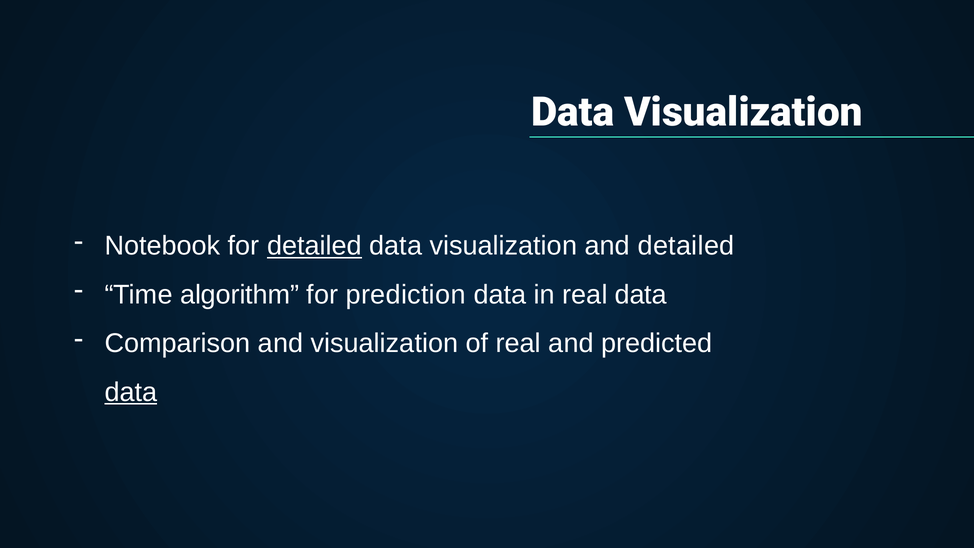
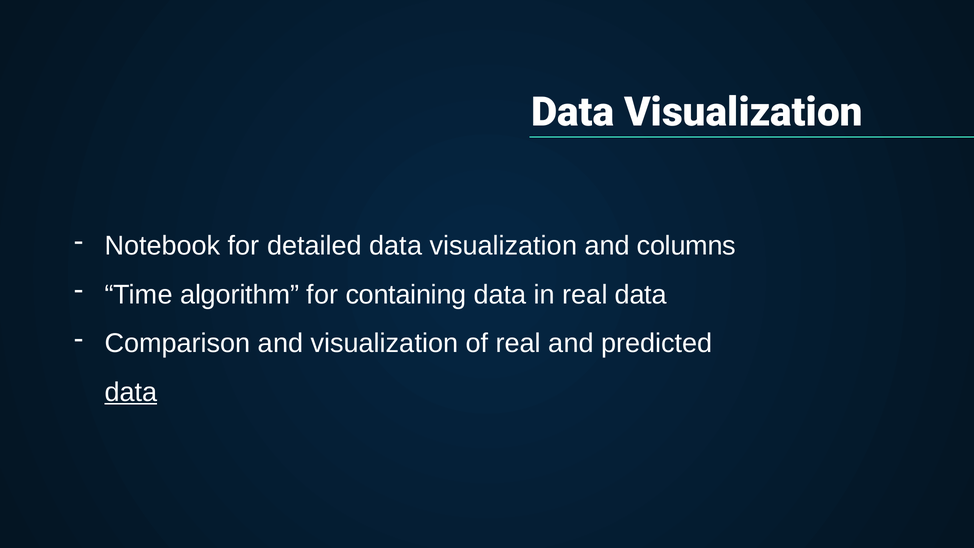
detailed underline: present -> none (314, 246)
and detailed: detailed -> columns (686, 246)
prediction: prediction -> containing (406, 295)
